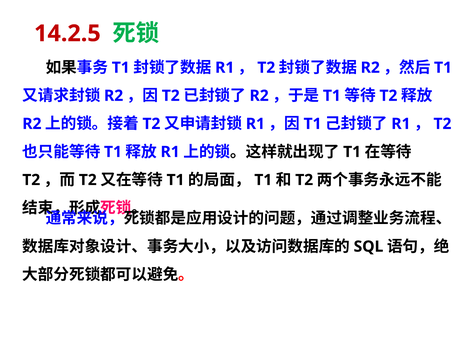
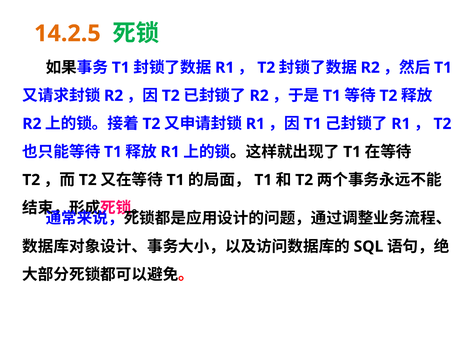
14.2.5 colour: red -> orange (67, 33)
